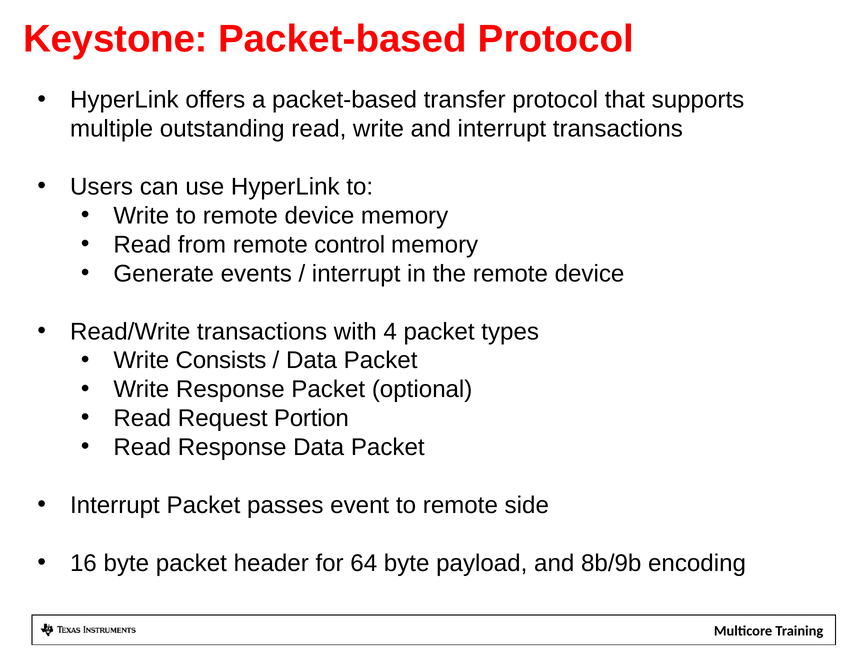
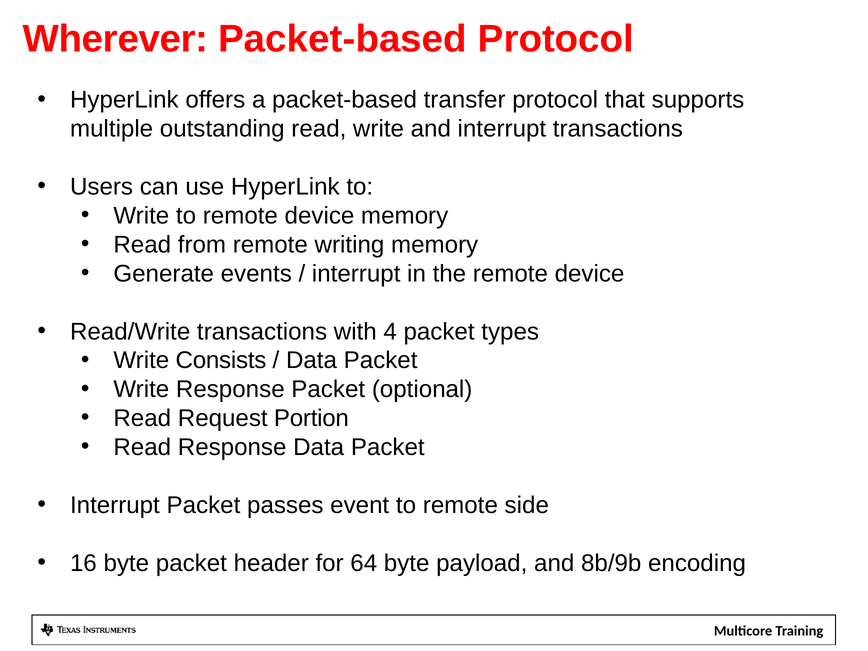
Keystone: Keystone -> Wherever (116, 39)
control: control -> writing (350, 245)
